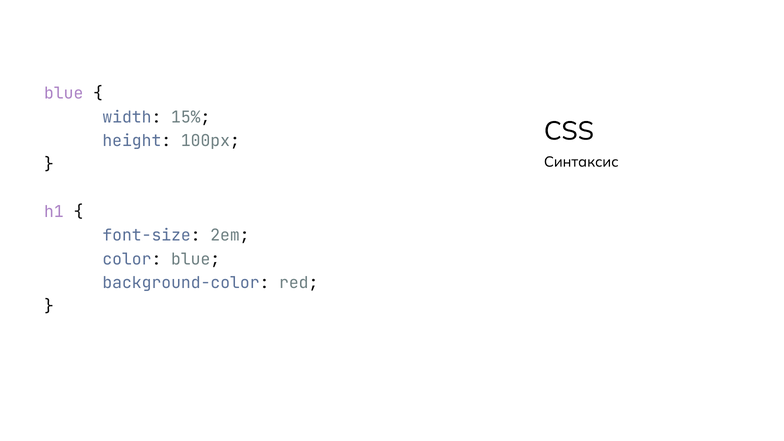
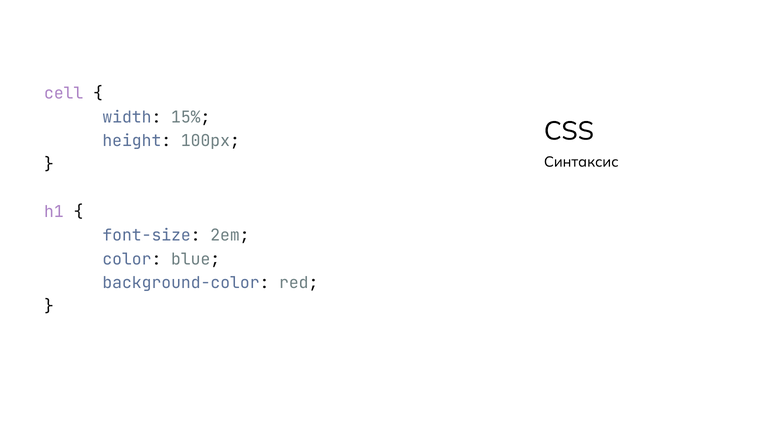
blue: blue -> cell (64, 93)
